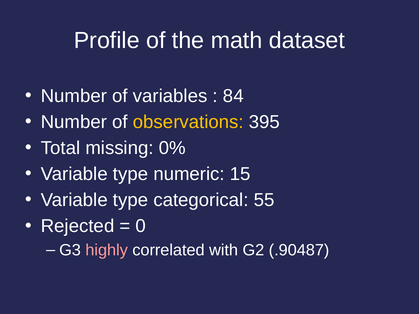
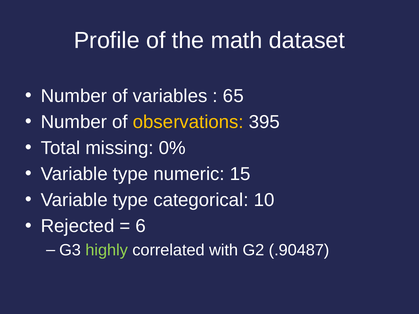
84: 84 -> 65 (233, 96)
55: 55 -> 10 (264, 200)
0: 0 -> 6 (141, 226)
highly colour: pink -> light green (107, 250)
